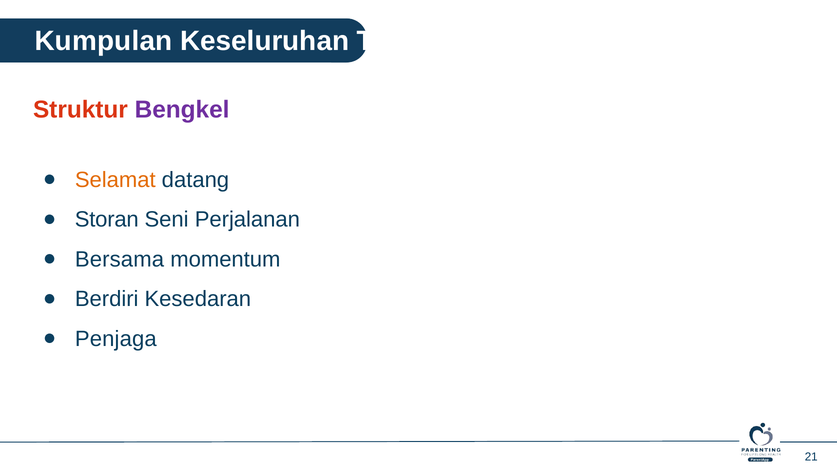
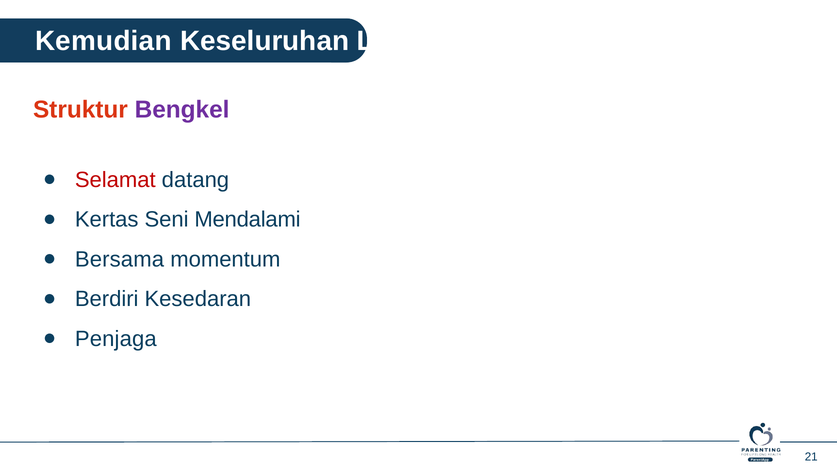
Kumpulan: Kumpulan -> Kemudian (103, 41)
Tepi: Tepi -> Lain (385, 41)
Selamat colour: orange -> red (115, 180)
Storan: Storan -> Kertas (107, 219)
Perjalanan: Perjalanan -> Mendalami (247, 219)
